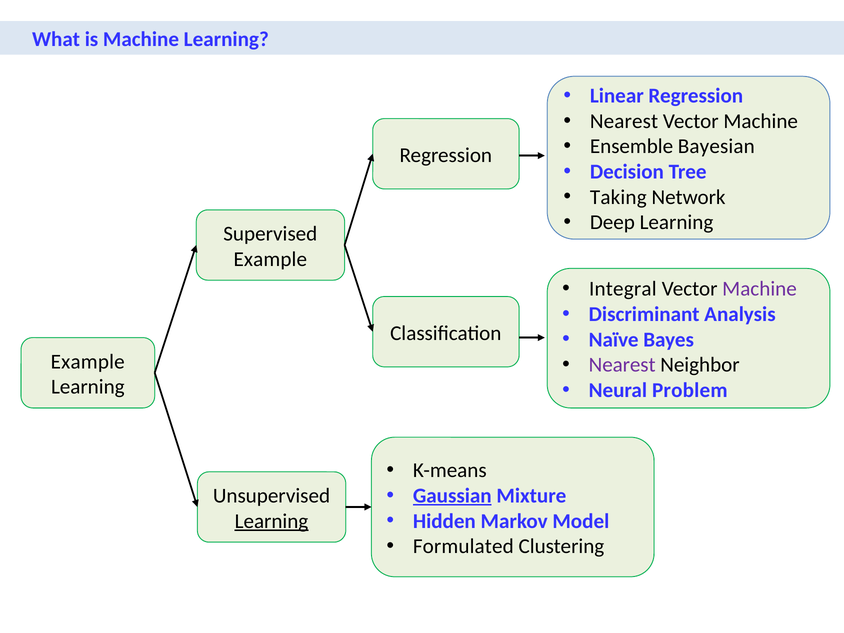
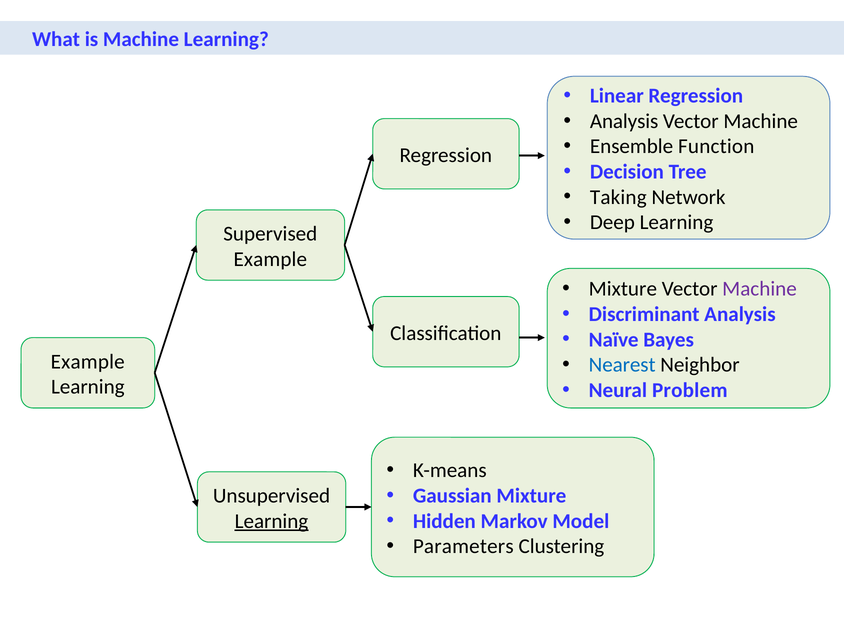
Nearest: Nearest -> Analysis (624, 121)
Bayesian: Bayesian -> Function (716, 147)
Integral: Integral -> Mixture (623, 289)
Nearest colour: purple -> blue (622, 365)
Gaussian underline: present -> none (452, 496)
Formulated: Formulated -> Parameters (463, 546)
